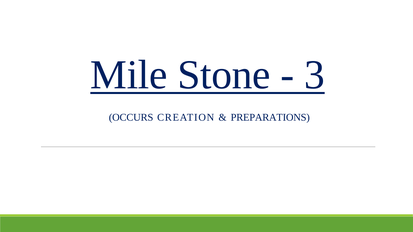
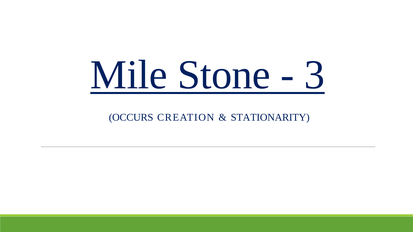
PREPARATIONS: PREPARATIONS -> STATIONARITY (270, 117)
